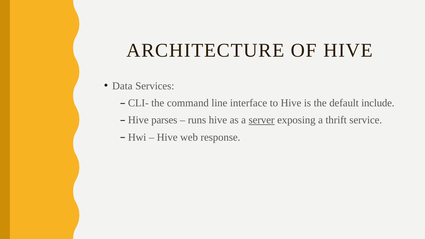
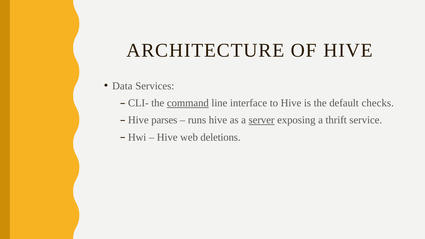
command underline: none -> present (188, 103)
include: include -> checks (378, 103)
response: response -> deletions (220, 137)
